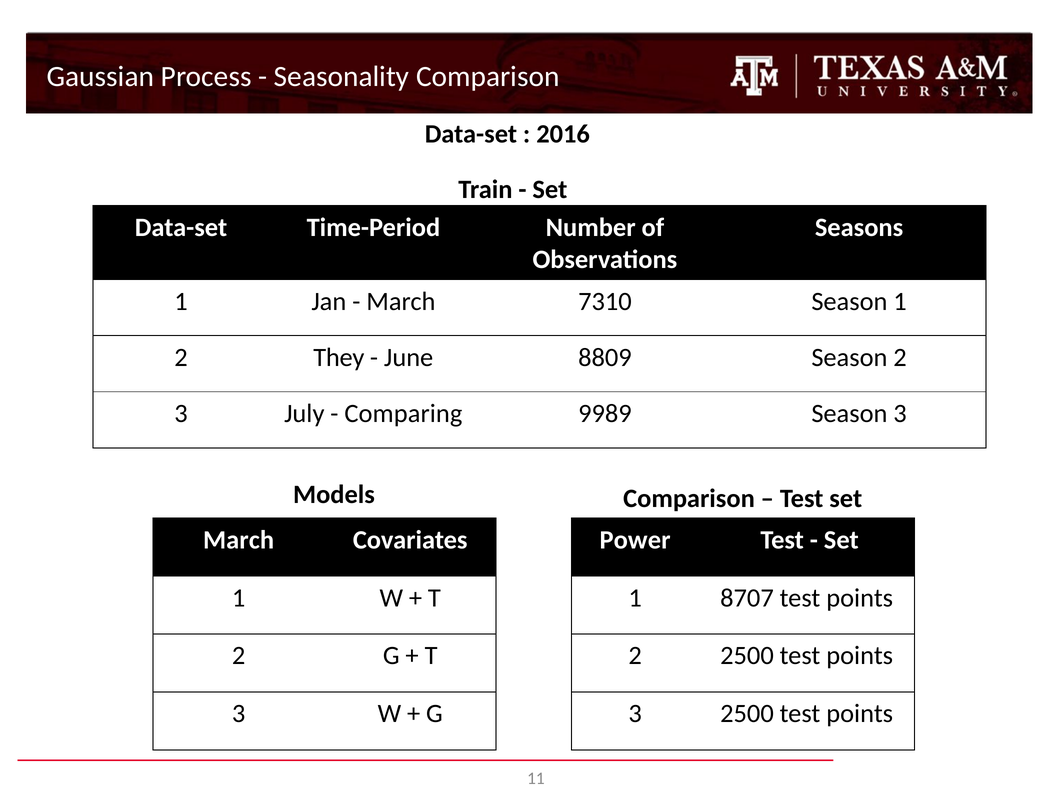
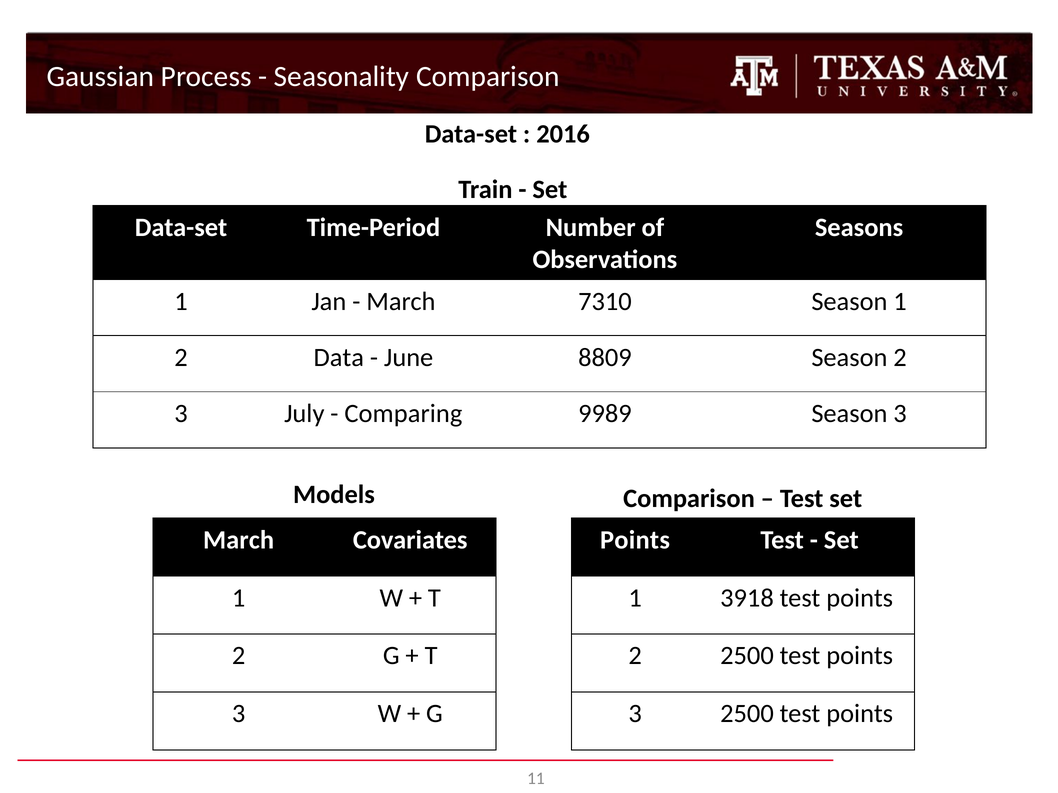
They: They -> Data (339, 358)
Power: Power -> Points (635, 540)
8707: 8707 -> 3918 (747, 598)
